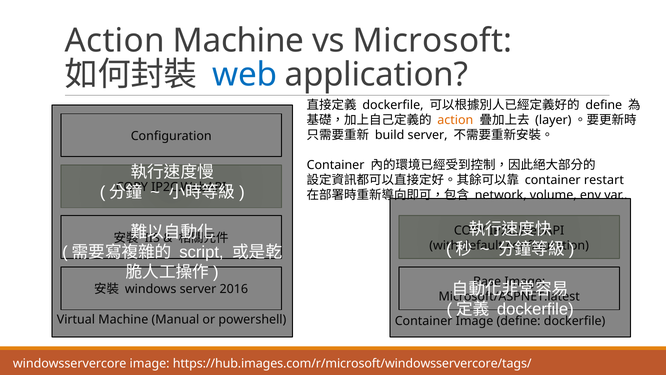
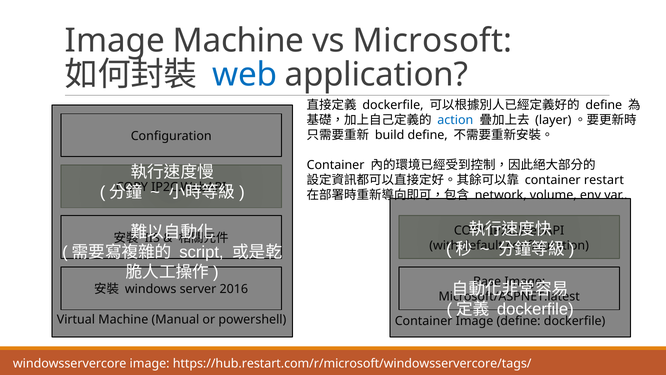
Action: Action -> Image (115, 41)
action colour: orange -> blue (455, 120)
build server: server -> define (428, 135)
https://hub.images.com/r/microsoft/windowsservercore/tags/: https://hub.images.com/r/microsoft/windowsservercore/tags/ -> https://hub.restart.com/r/microsoft/windowsservercore/tags/ (352, 363)
